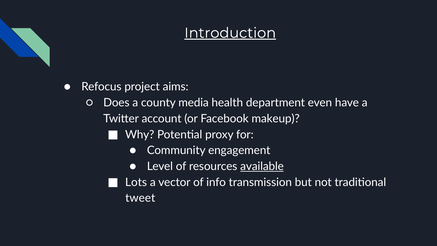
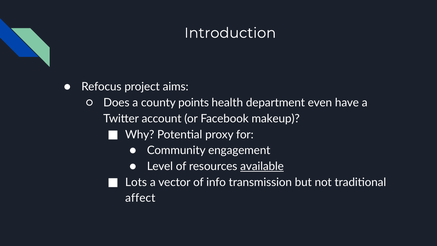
Introduction underline: present -> none (230, 33)
media: media -> points (194, 103)
tweet: tweet -> affect (140, 198)
